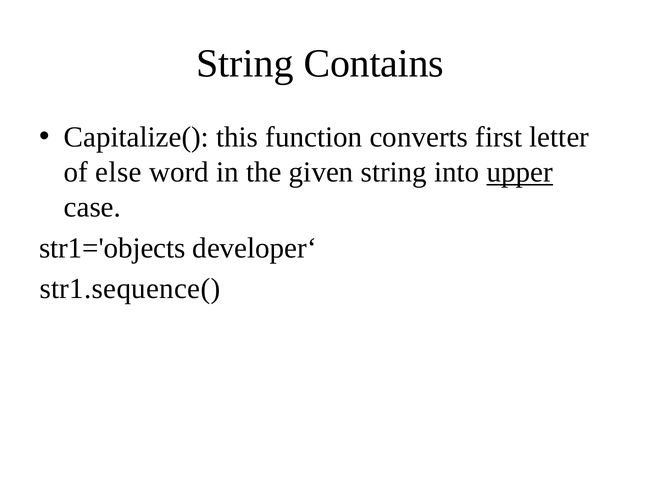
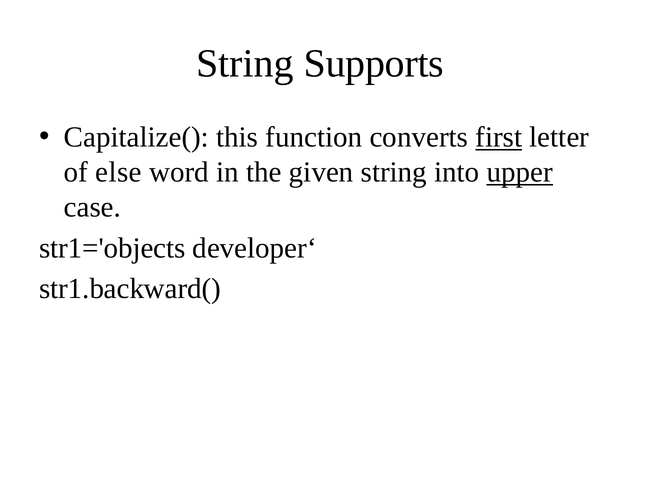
Contains: Contains -> Supports (374, 63)
first underline: none -> present (499, 137)
str1.sequence(: str1.sequence( -> str1.backward( (130, 288)
